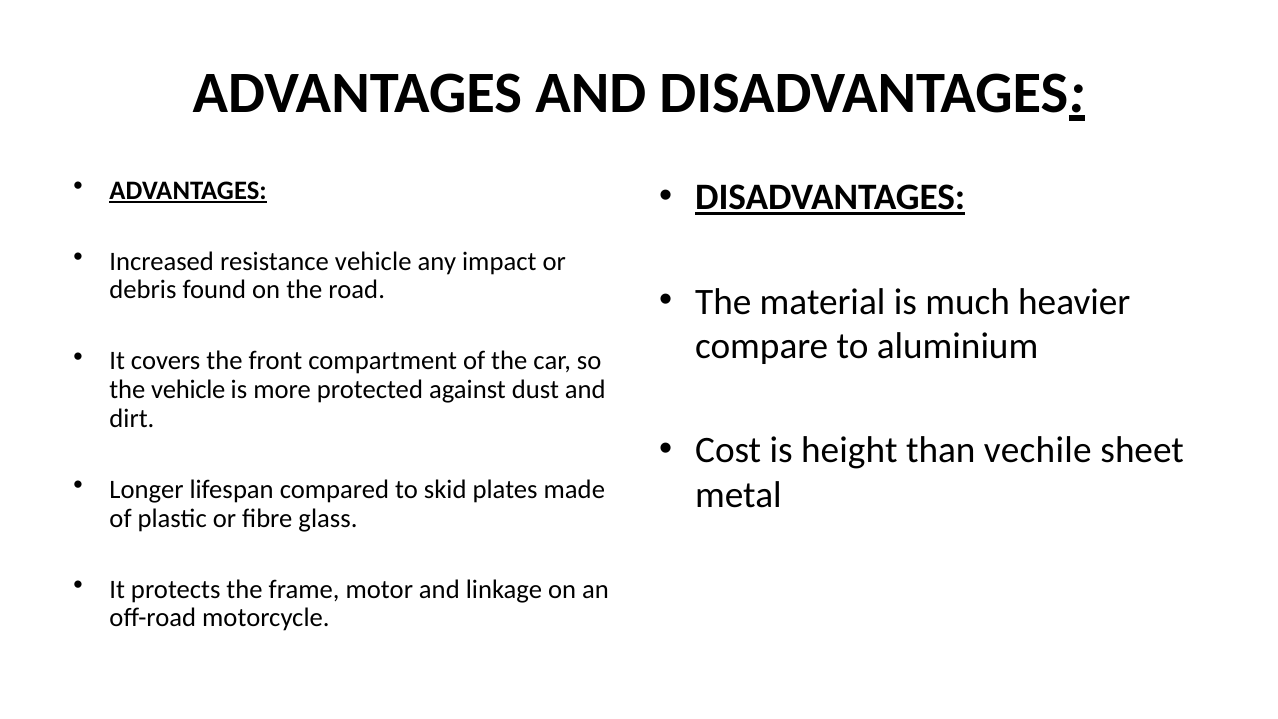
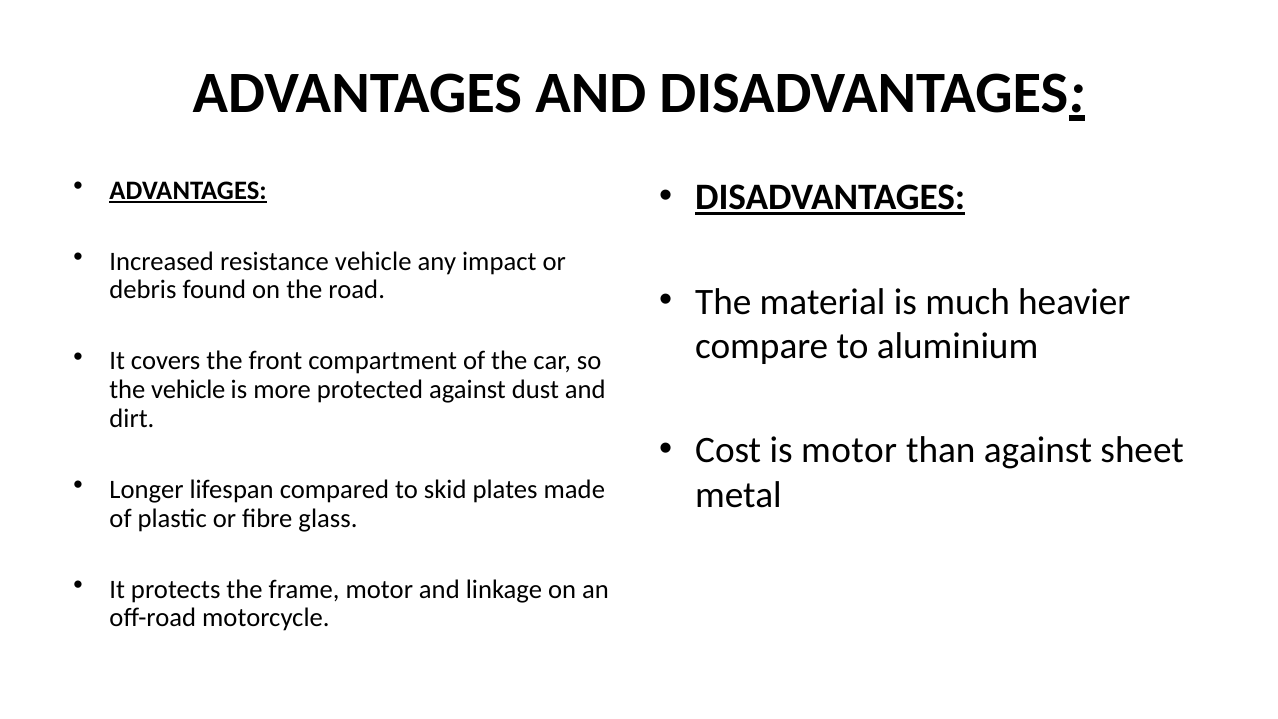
is height: height -> motor (849, 451)
than vechile: vechile -> against (1038, 451)
